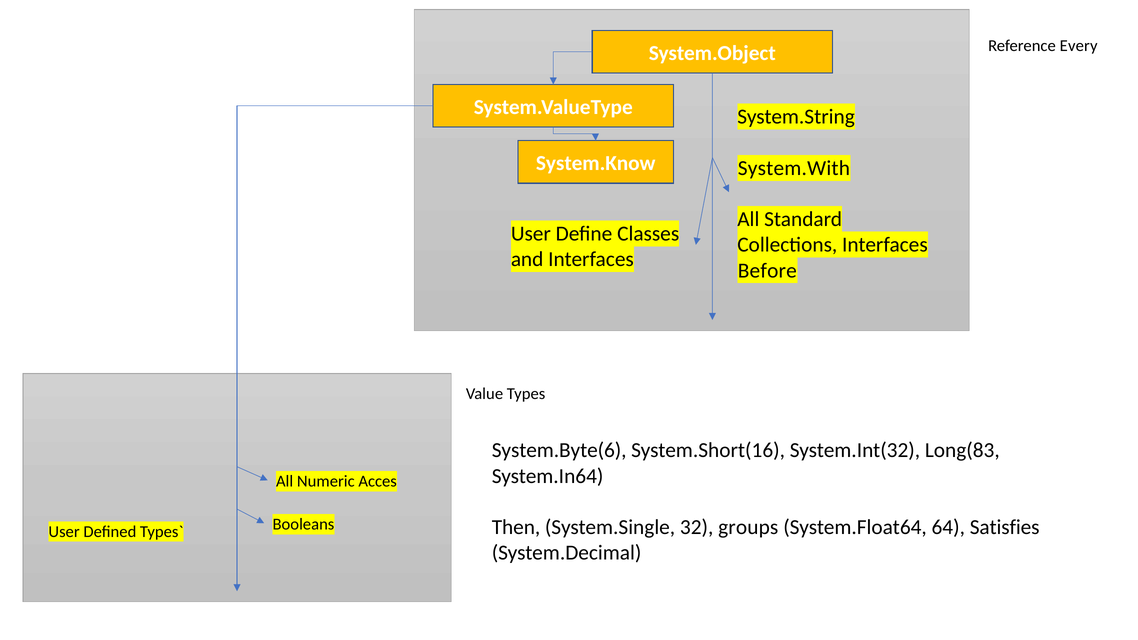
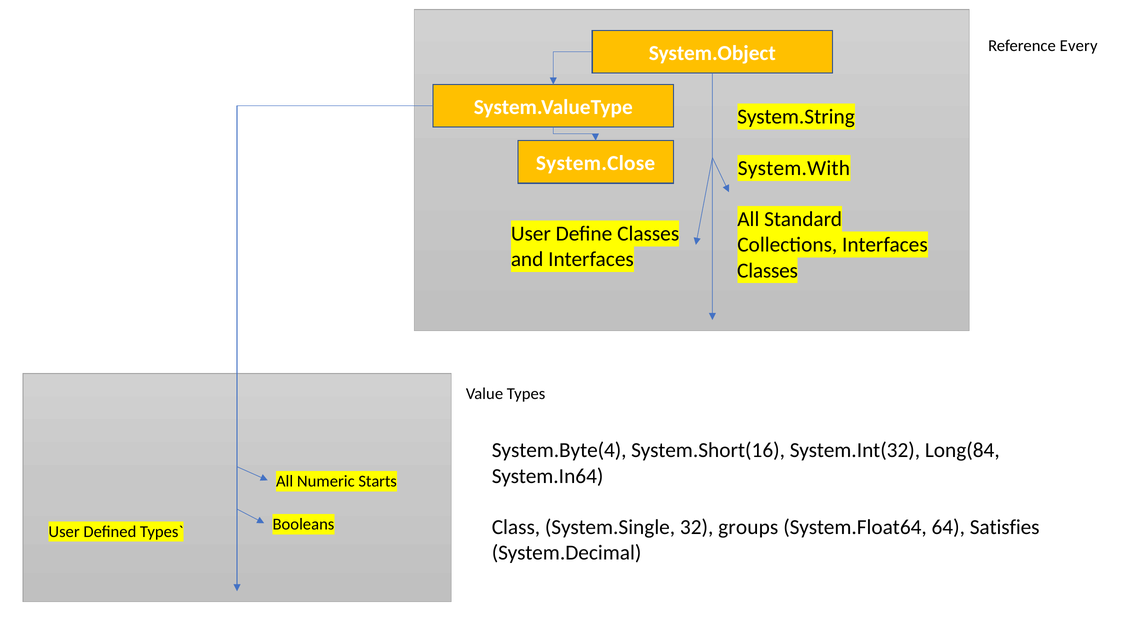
System.Know: System.Know -> System.Close (596, 163)
Before: Before -> Classes (768, 271)
System.Byte(6: System.Byte(6 -> System.Byte(4 (559, 450)
Long(83: Long(83 -> Long(84 (962, 450)
Acces: Acces -> Starts (378, 482)
Then: Then -> Class (516, 527)
